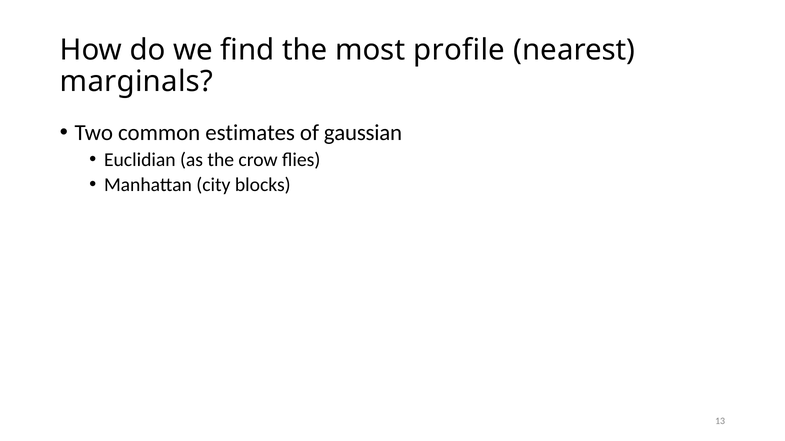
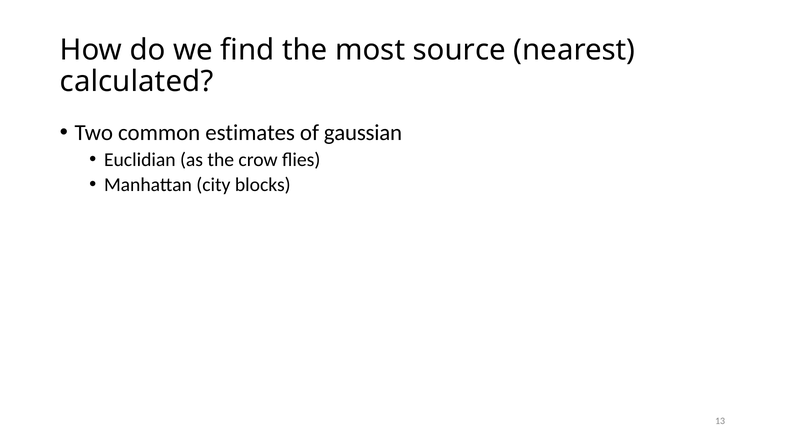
profile: profile -> source (459, 50)
marginals: marginals -> calculated (137, 82)
